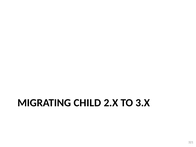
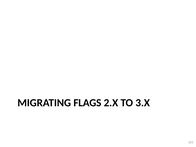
CHILD: CHILD -> FLAGS (87, 103)
